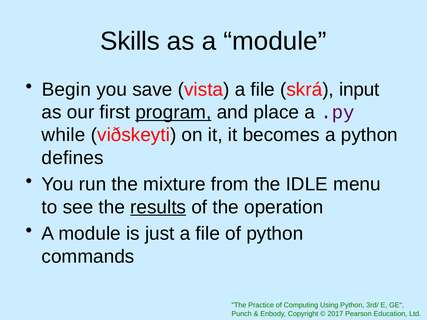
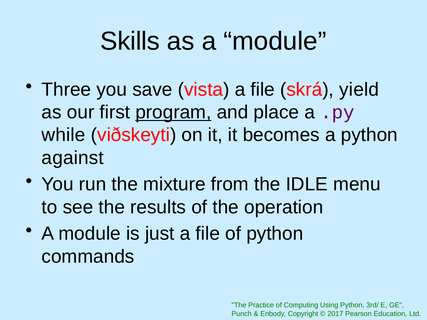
Begin: Begin -> Three (66, 90)
input: input -> yield (359, 90)
defines: defines -> against (73, 158)
results underline: present -> none (158, 207)
